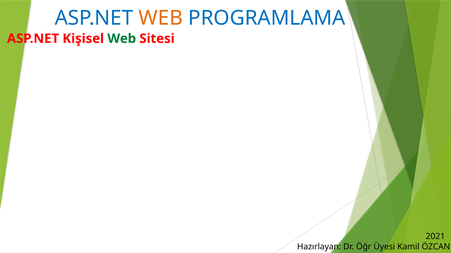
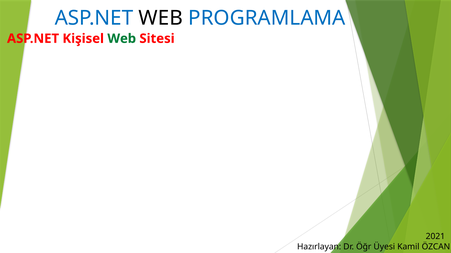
WEB colour: orange -> black (161, 18)
